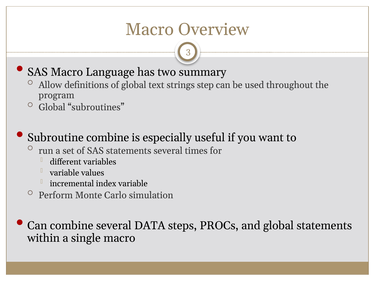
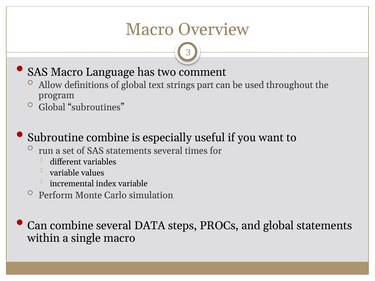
summary: summary -> comment (202, 72)
step: step -> part (205, 85)
